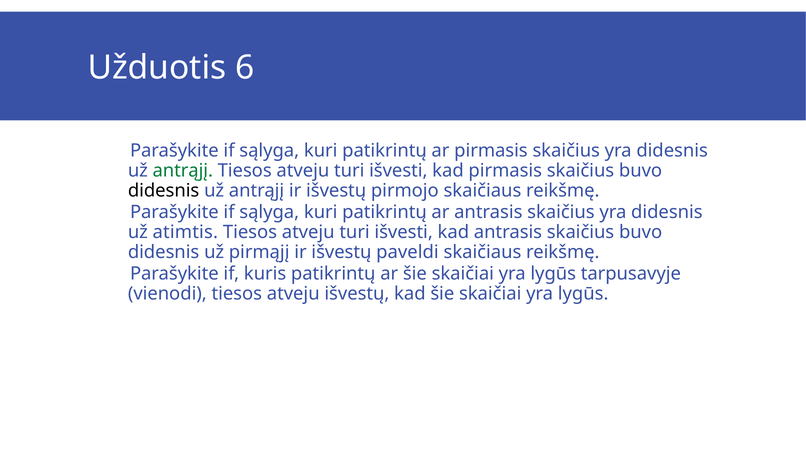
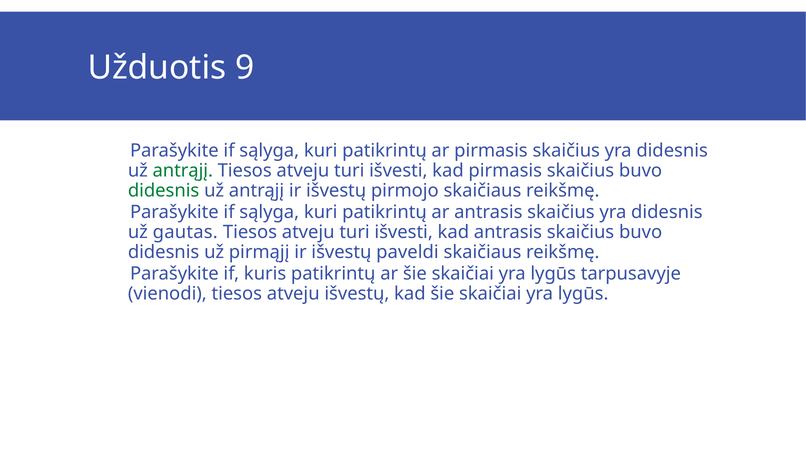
6: 6 -> 9 (245, 68)
didesnis colour: black -> green (164, 191)
atimtis: atimtis -> gautas (185, 232)
